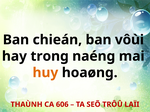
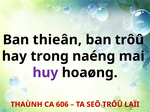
chieán: chieán -> thieân (57, 40)
ban vôùi: vôùi -> trôû (129, 40)
huy colour: orange -> purple (45, 73)
